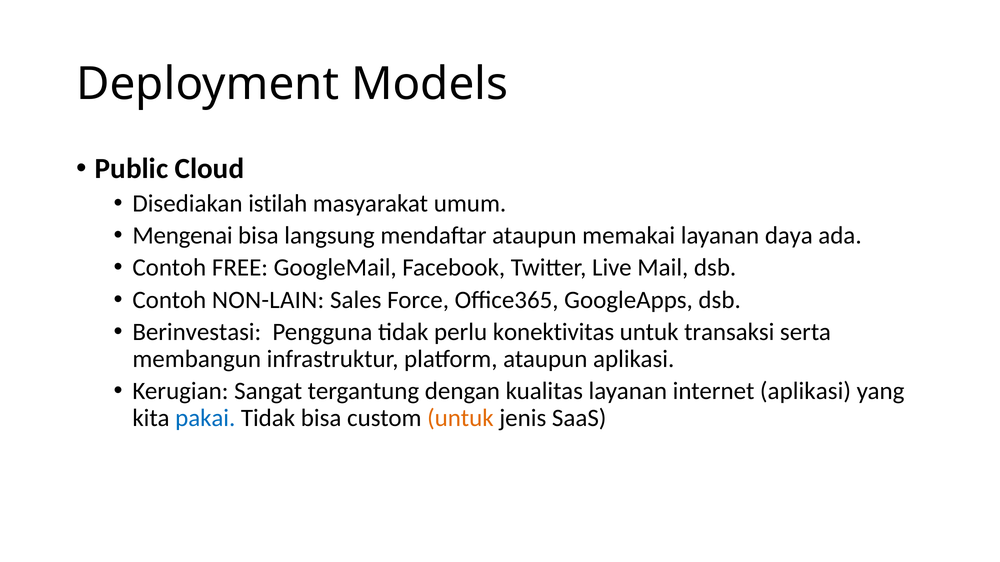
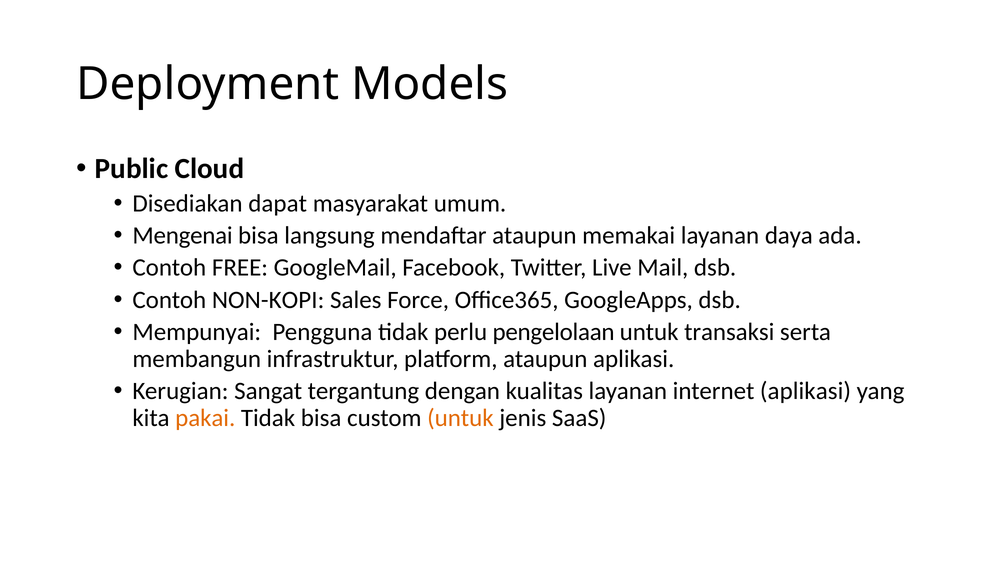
istilah: istilah -> dapat (278, 203)
NON-LAIN: NON-LAIN -> NON-KOPI (268, 300)
Berinvestasi: Berinvestasi -> Mempunyai (197, 332)
konektivitas: konektivitas -> pengelolaan (554, 332)
pakai colour: blue -> orange (205, 418)
